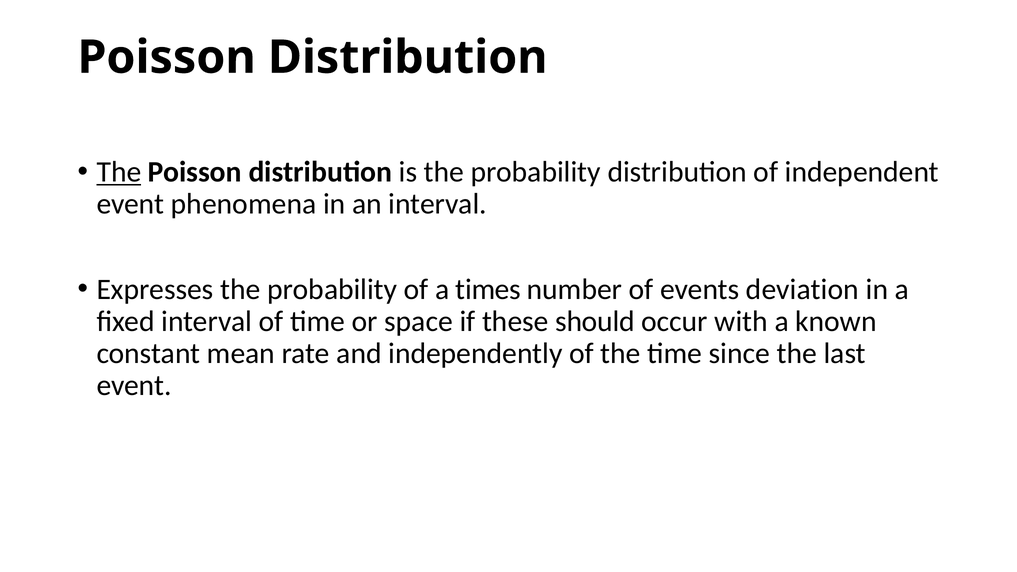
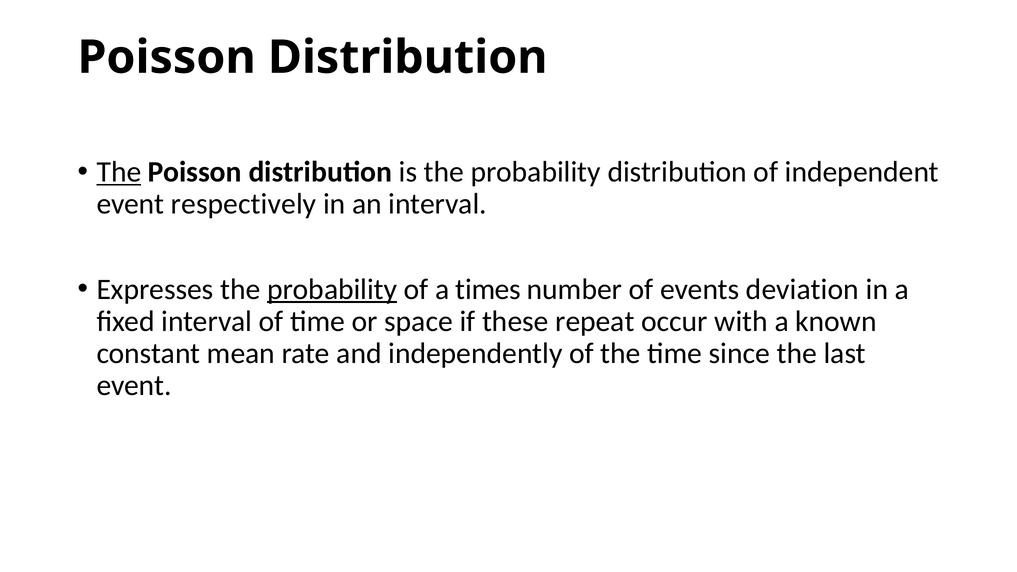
phenomena: phenomena -> respectively (244, 204)
probability underline: none -> present (332, 289)
should: should -> repeat (595, 321)
